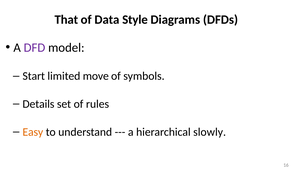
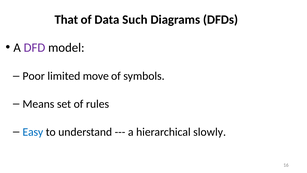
Style: Style -> Such (135, 20)
Start: Start -> Poor (34, 76)
Details: Details -> Means (38, 104)
Easy colour: orange -> blue (33, 132)
